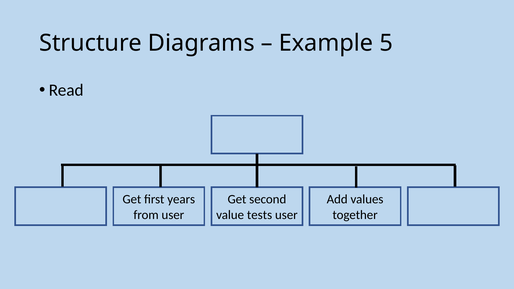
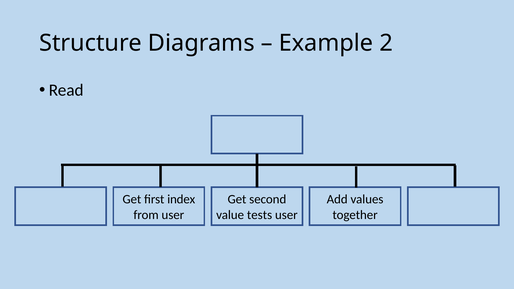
5: 5 -> 2 (386, 43)
years: years -> index (181, 199)
